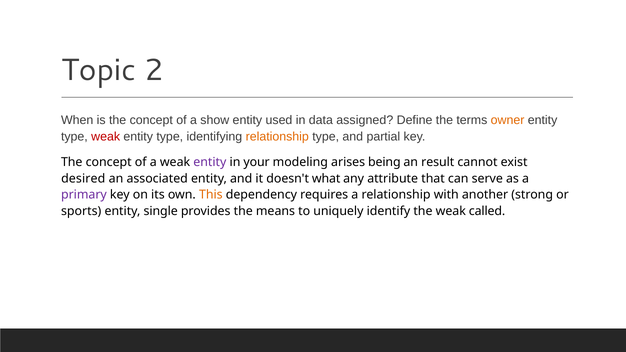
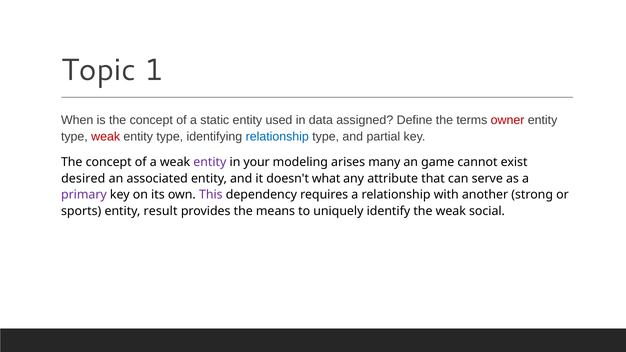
2: 2 -> 1 (154, 70)
show: show -> static (215, 120)
owner colour: orange -> red (508, 120)
relationship colour: orange -> blue (277, 137)
being: being -> many (384, 162)
result: result -> game (438, 162)
This colour: orange -> purple (211, 195)
single: single -> result (161, 211)
called: called -> social (487, 211)
